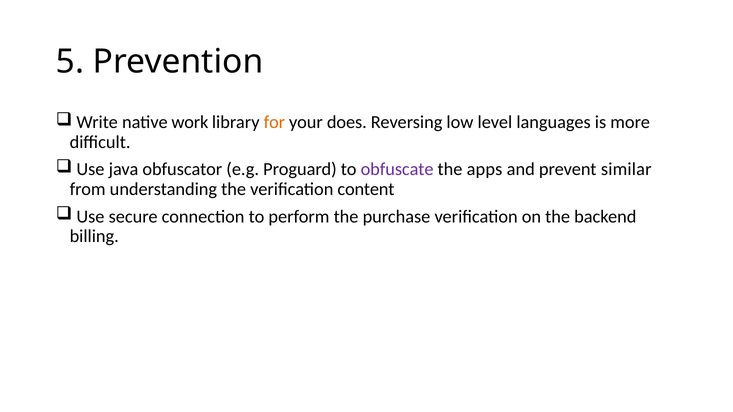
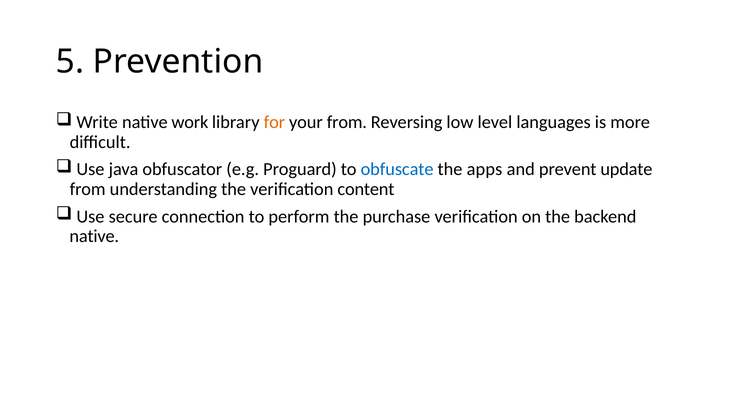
your does: does -> from (347, 122)
obfuscate colour: purple -> blue (397, 170)
similar: similar -> update (626, 170)
billing: billing -> native (94, 236)
